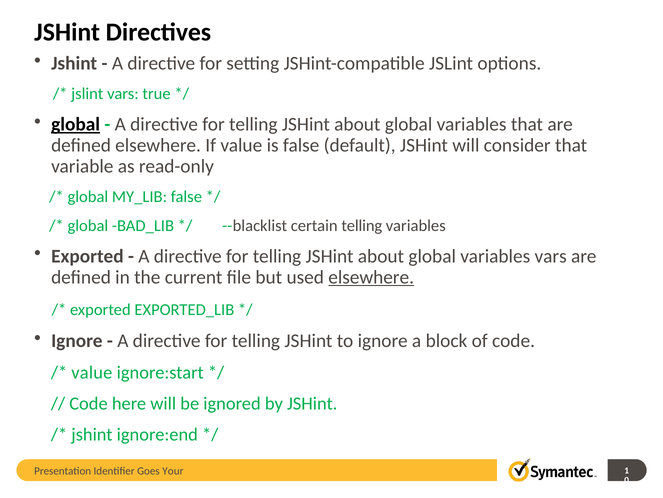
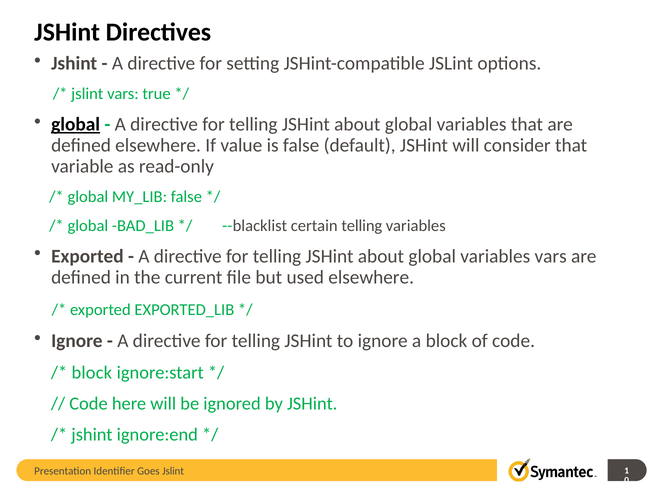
elsewhere underline: present -> none (371, 277)
value: value -> block (92, 372)
Goes Your: Your -> Jslint (173, 470)
